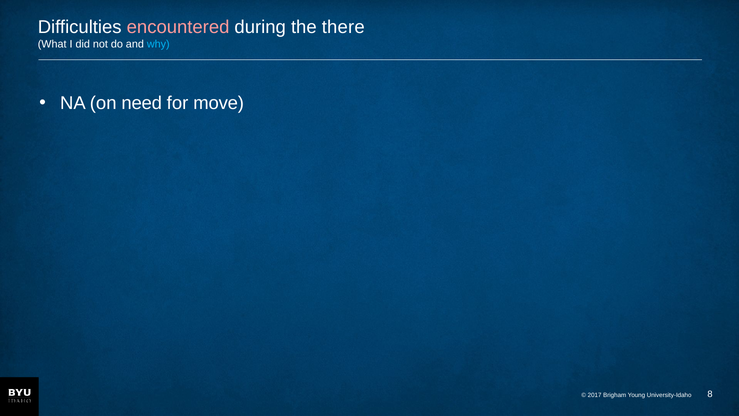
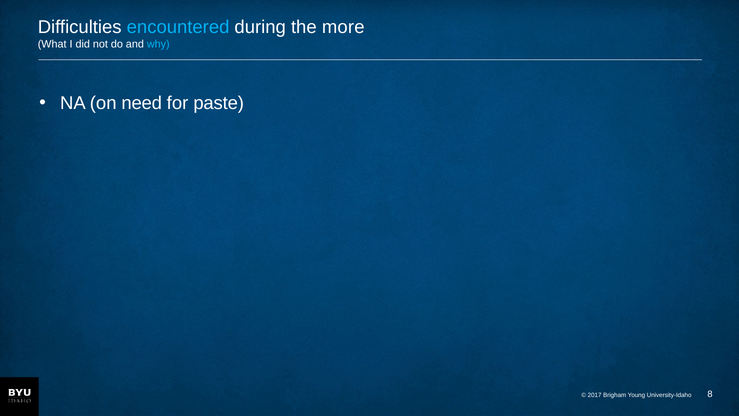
encountered colour: pink -> light blue (178, 27)
there: there -> more (343, 27)
move: move -> paste (219, 103)
